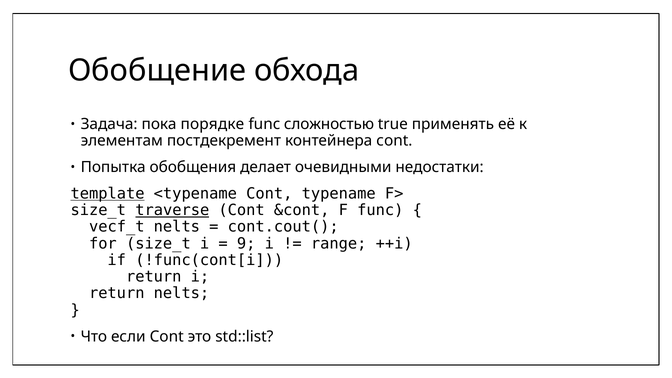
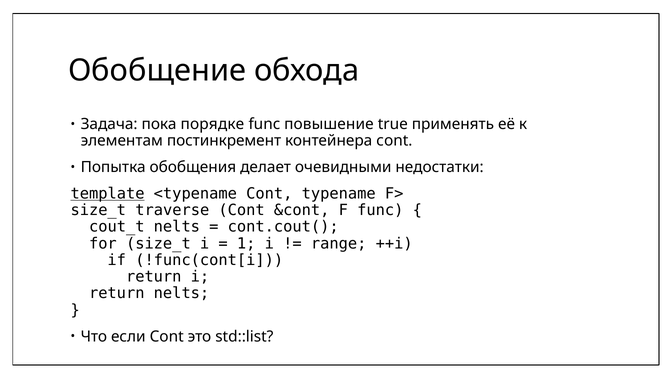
сложностью: сложностью -> повышение (329, 124)
постдекремент: постдекремент -> постинкремент (224, 141)
traverse underline: present -> none (172, 210)
vecf_t: vecf_t -> cout_t (117, 227)
9: 9 -> 1 (246, 244)
